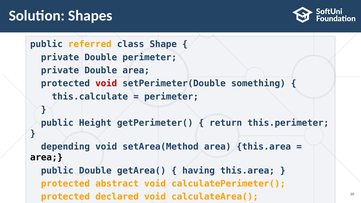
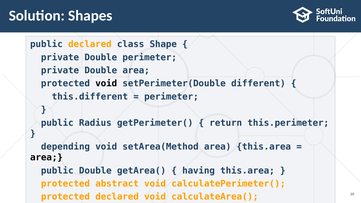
public referred: referred -> declared (90, 44)
void colour: red -> black (106, 84)
something: something -> different (258, 84)
this.calculate: this.calculate -> this.different (90, 97)
Height: Height -> Radius (95, 123)
